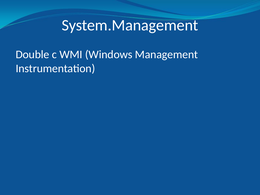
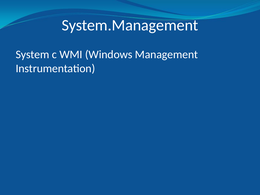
Double: Double -> System (32, 55)
